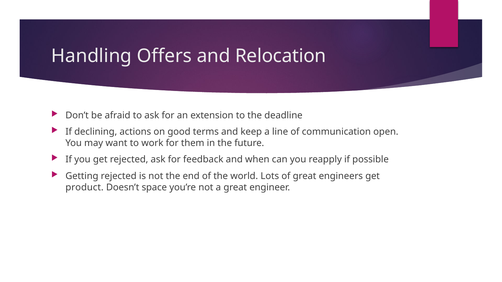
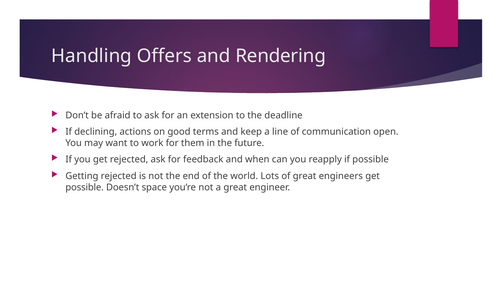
Relocation: Relocation -> Rendering (281, 56)
product: product -> possible (85, 188)
